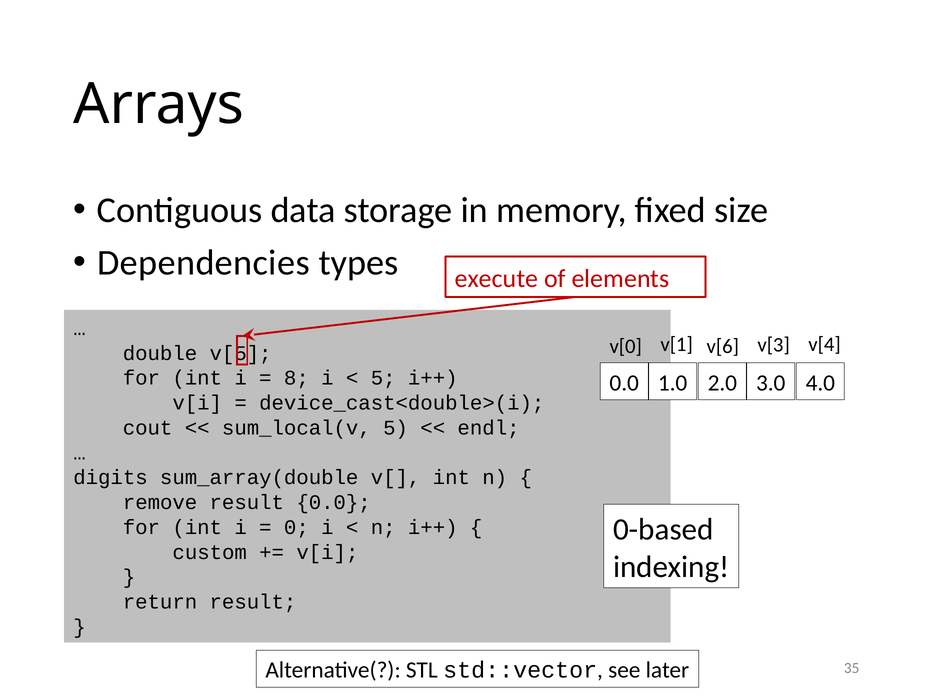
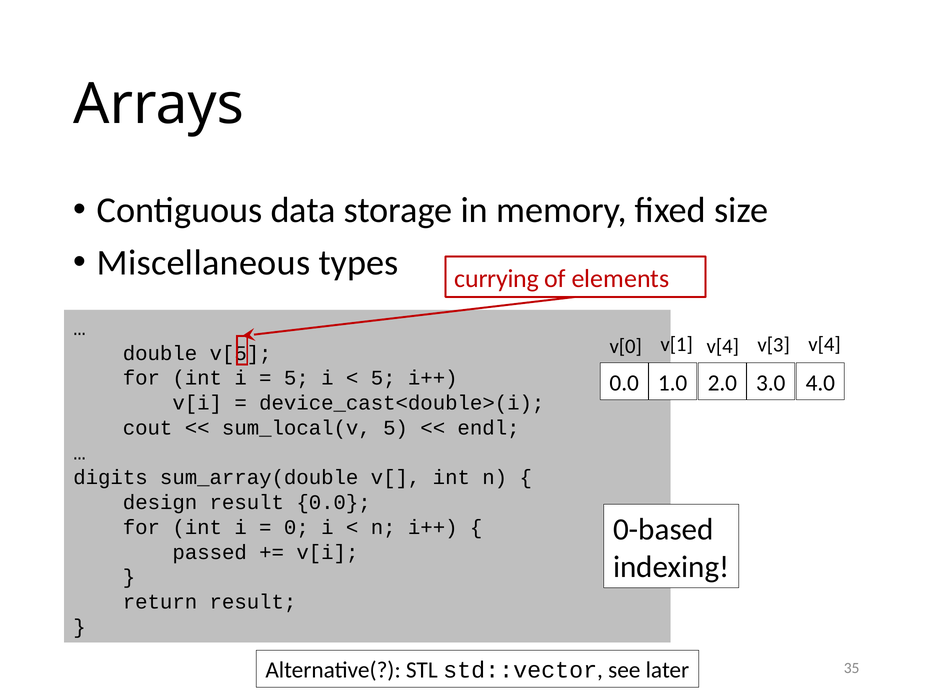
Dependencies: Dependencies -> Miscellaneous (204, 262)
execute: execute -> currying (497, 279)
v[1 v[6: v[6 -> v[4 (723, 346)
8: 8 -> 5 (296, 378)
remove: remove -> design (160, 502)
custom: custom -> passed (210, 552)
